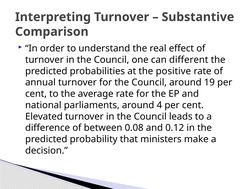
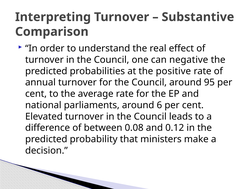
different: different -> negative (189, 60)
19: 19 -> 95 (209, 82)
4: 4 -> 6 (159, 105)
